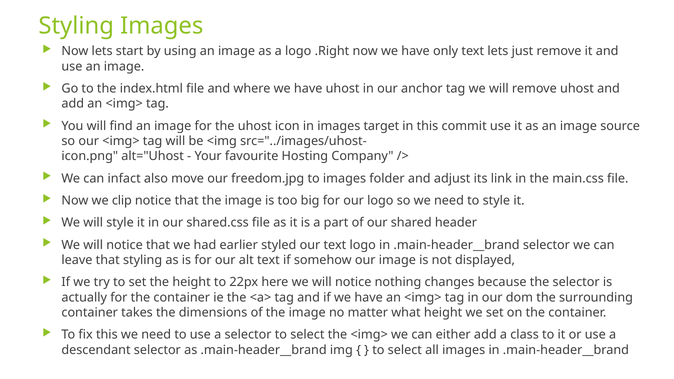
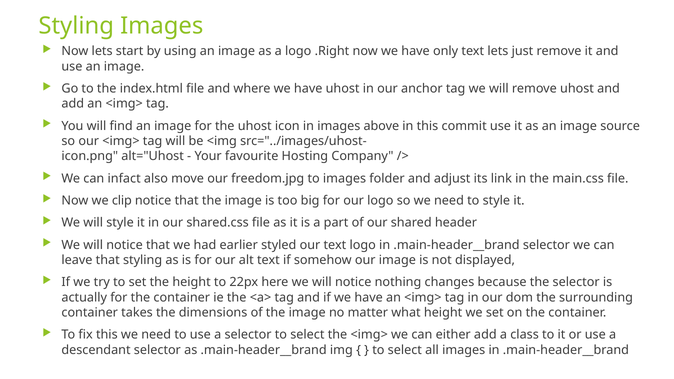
target: target -> above (381, 126)
